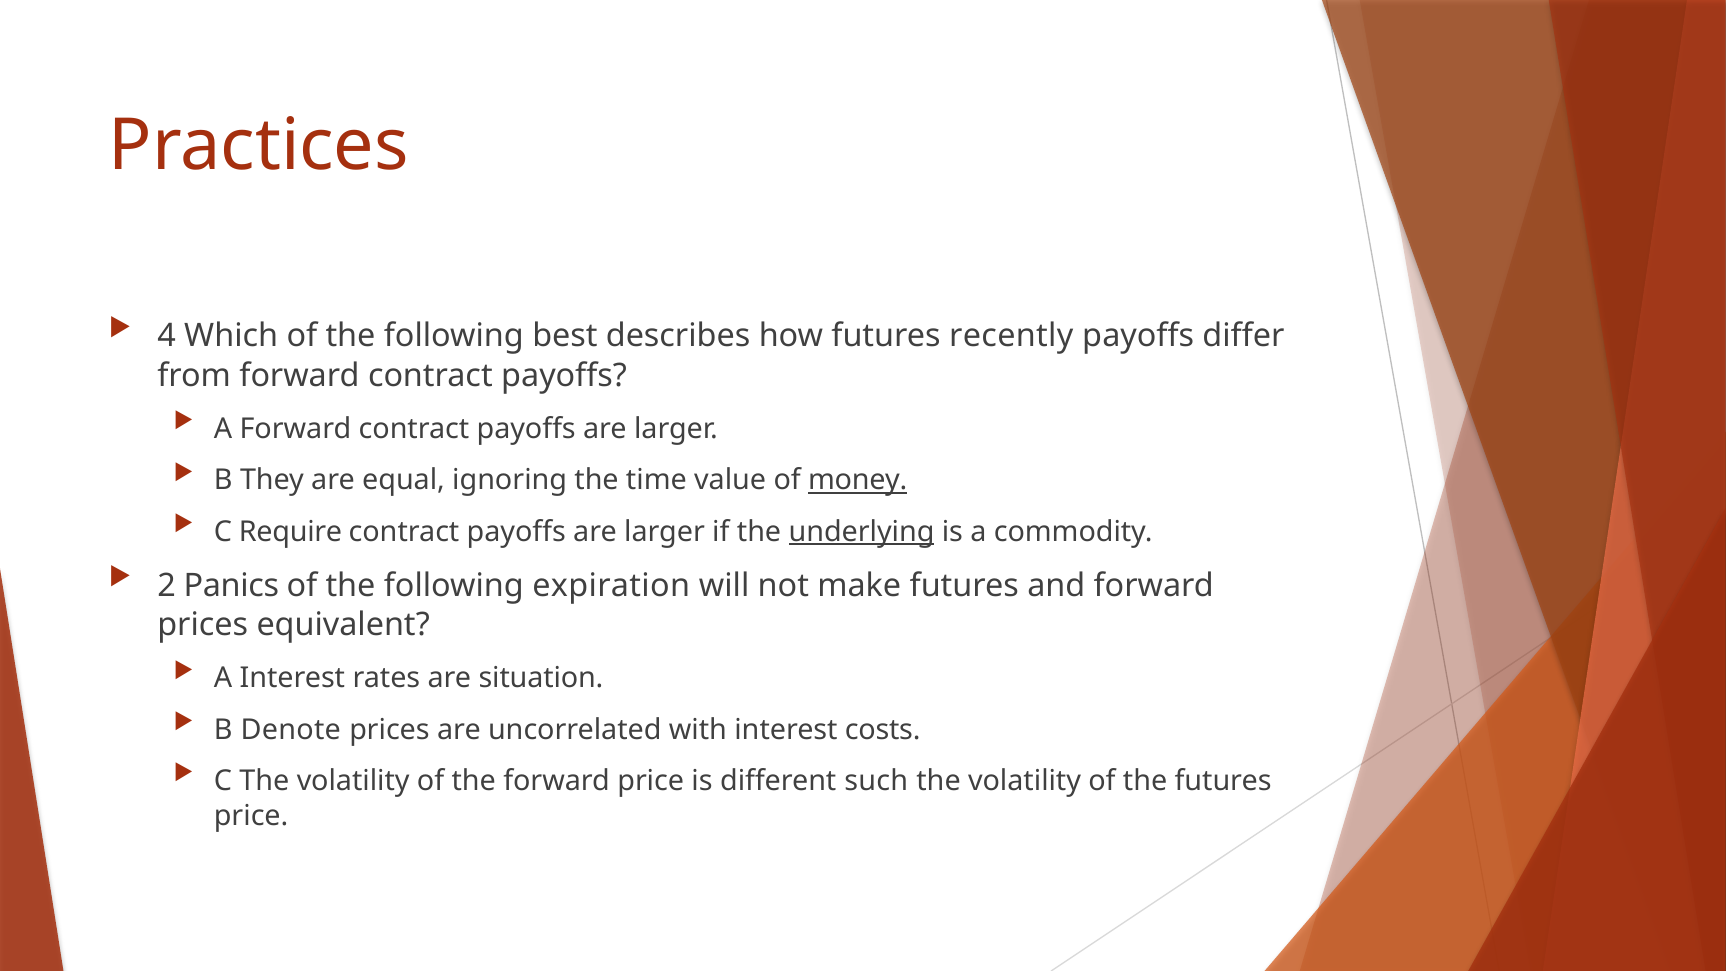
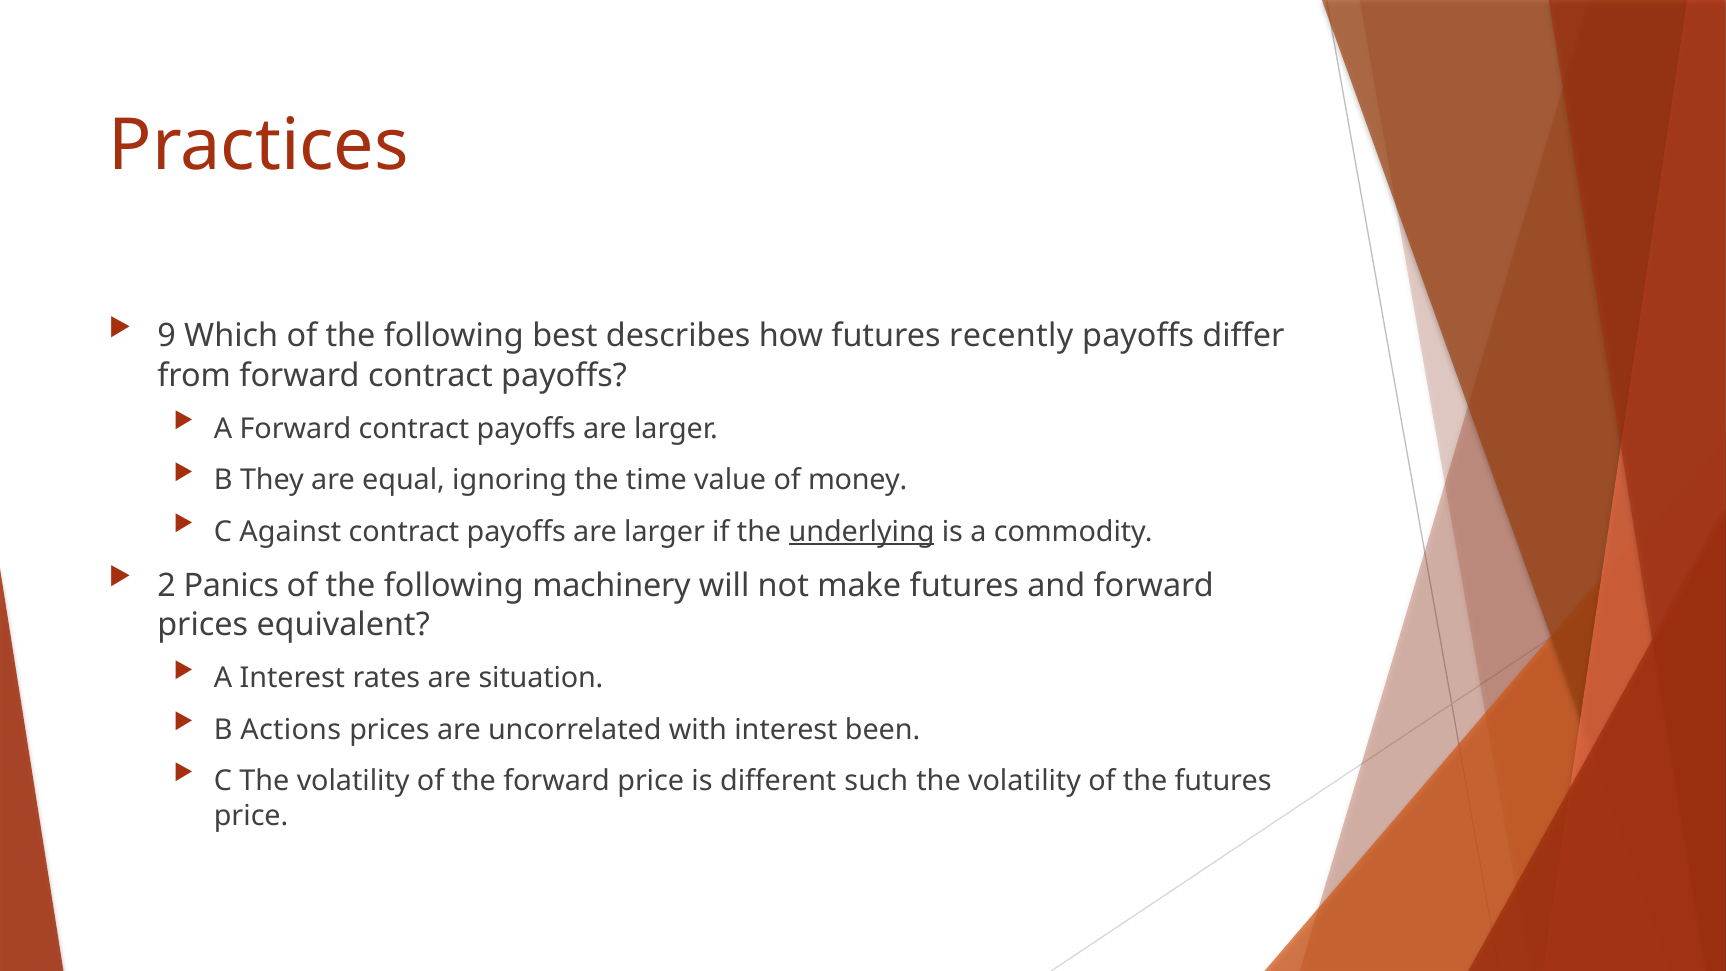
4: 4 -> 9 (167, 336)
money underline: present -> none (858, 480)
Require: Require -> Against (290, 531)
expiration: expiration -> machinery (611, 585)
Denote: Denote -> Actions (291, 729)
costs: costs -> been (883, 729)
